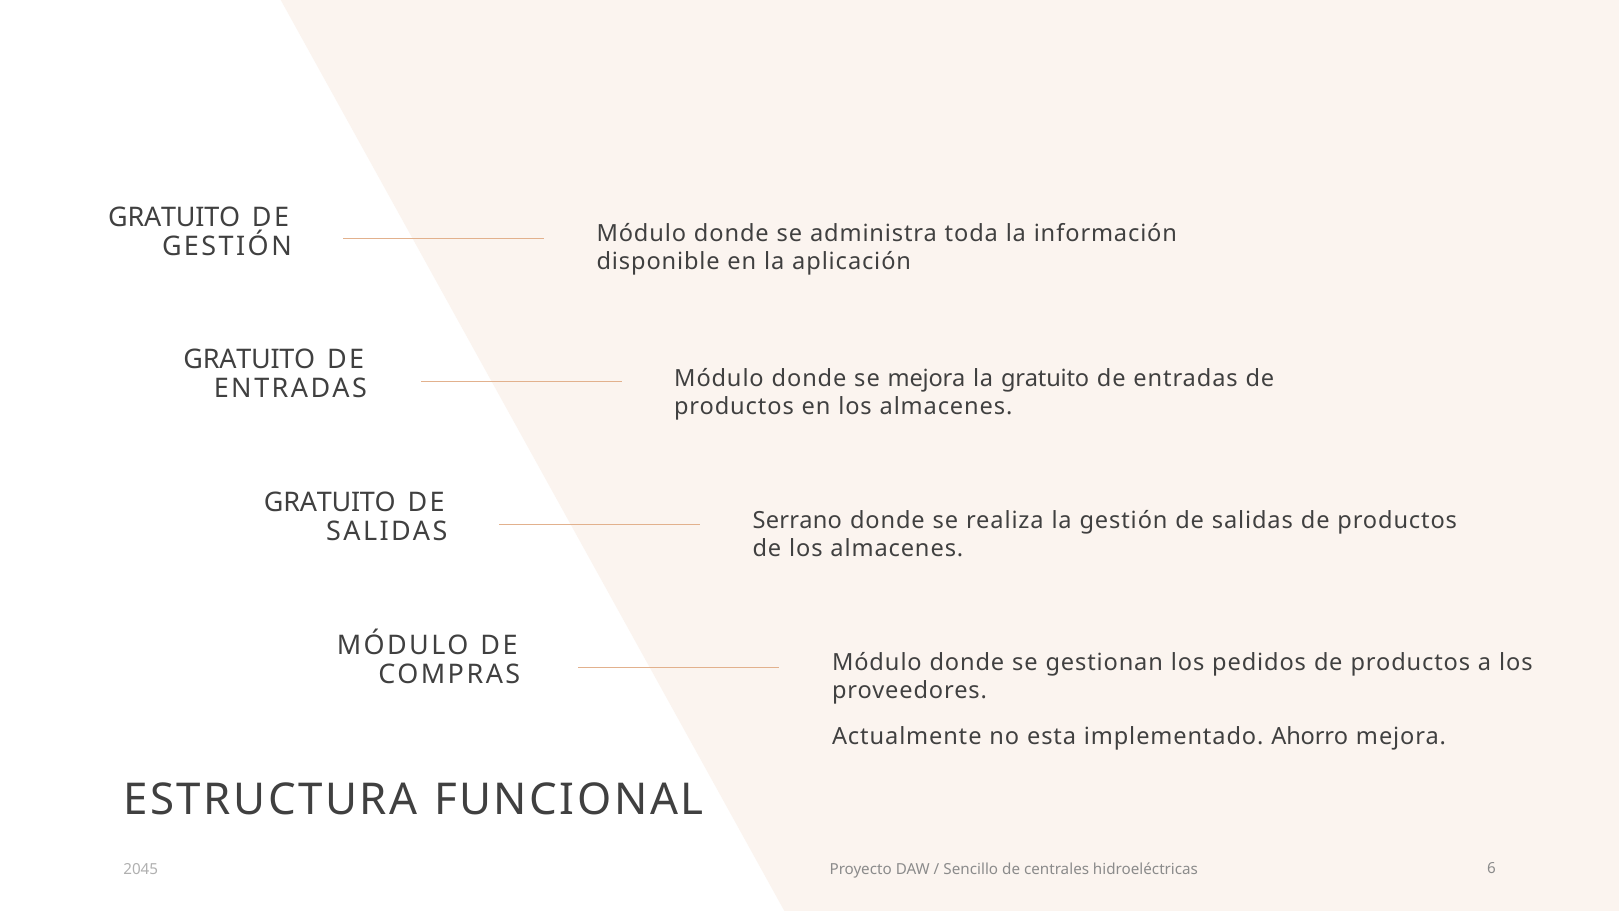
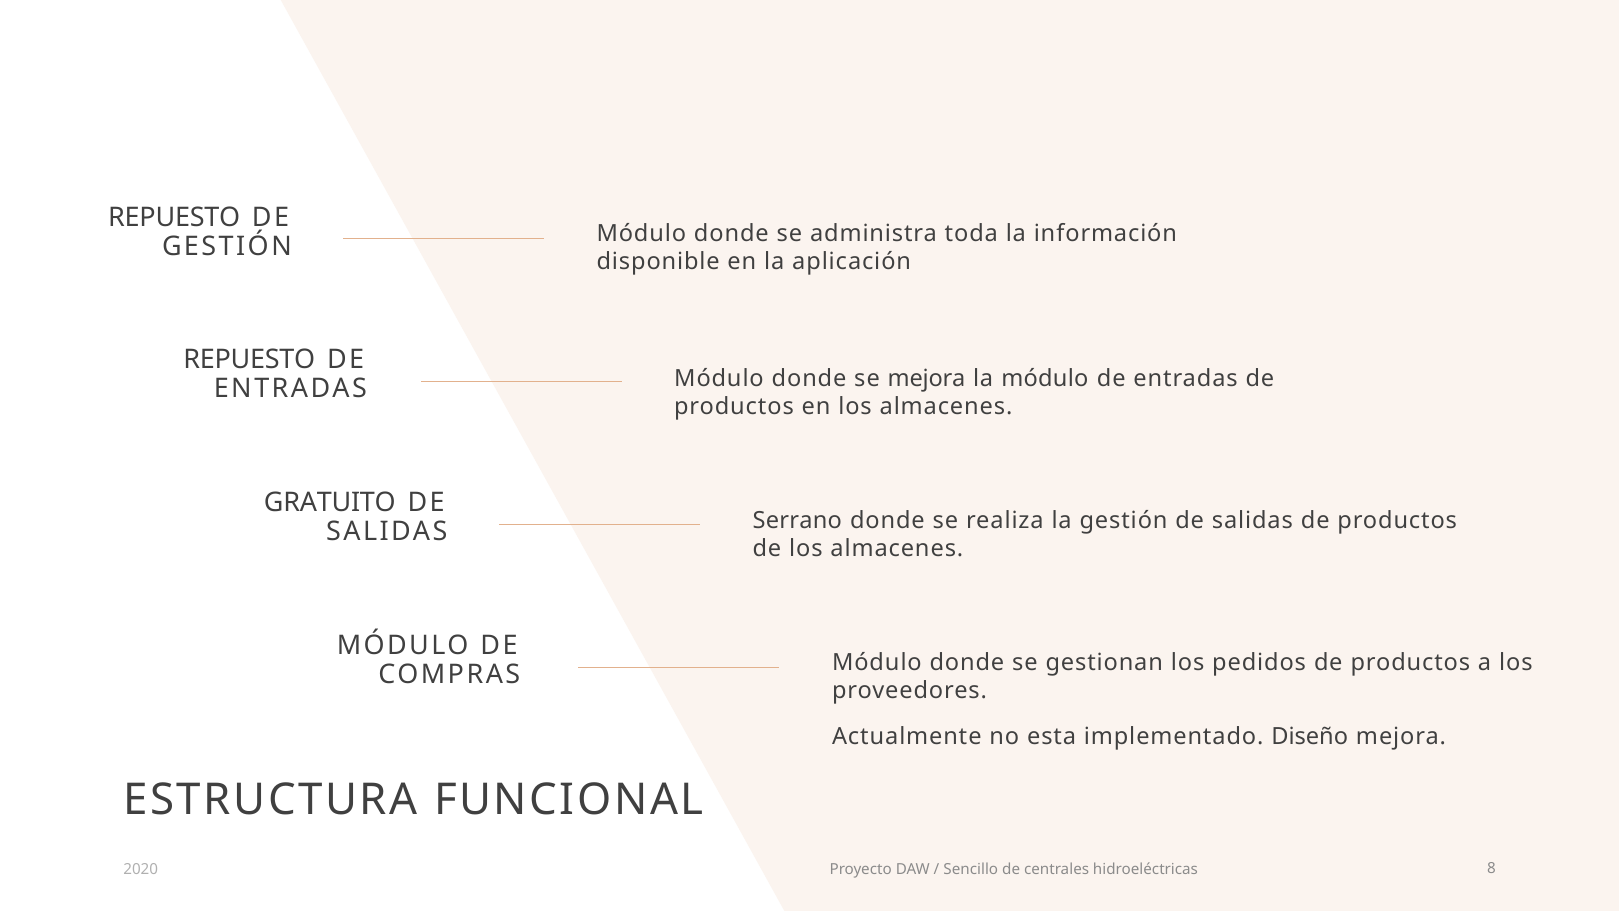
GRATUITO: GRATUITO -> REPUESTO (174, 217)
GRATUITO: GRATUITO -> REPUESTO (249, 359)
la gratuito: gratuito -> módulo (1045, 378)
Ahorro: Ahorro -> Diseño (1310, 736)
2045: 2045 -> 2020 (141, 869)
6: 6 -> 8 (1491, 868)
